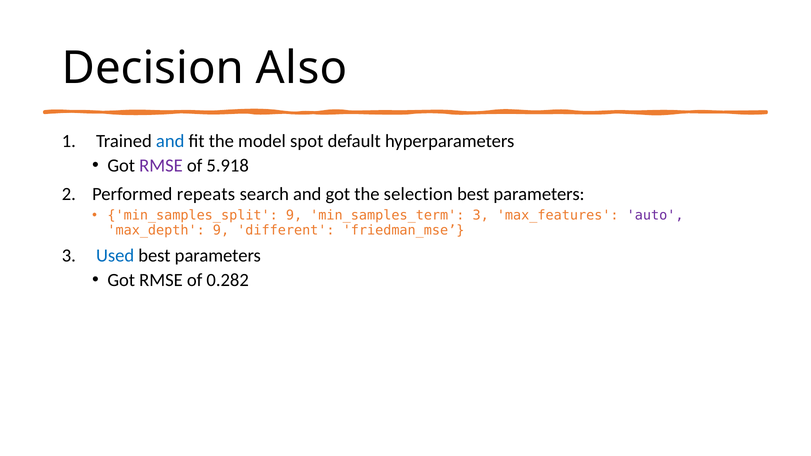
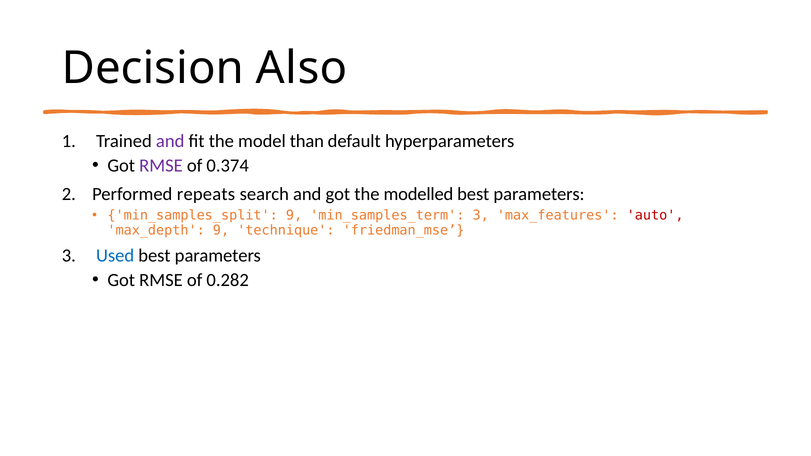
and colour: blue -> purple (170, 141)
spot: spot -> than (307, 141)
5.918: 5.918 -> 0.374 (228, 166)
selection: selection -> modelled (418, 194)
auto colour: purple -> red (655, 216)
different: different -> technique (286, 230)
